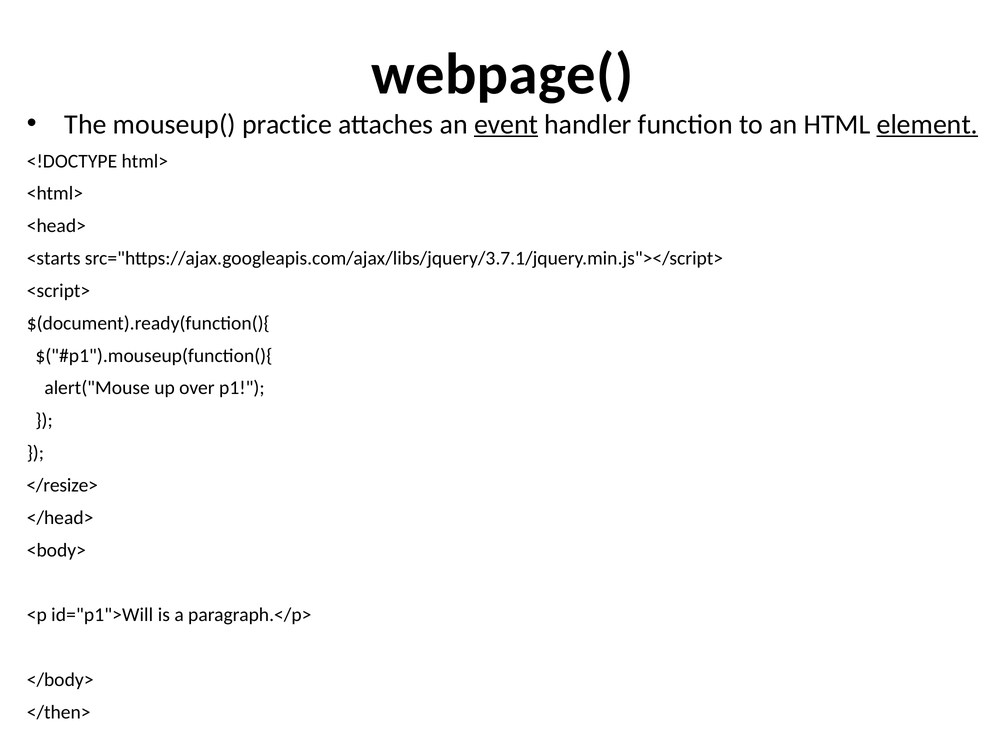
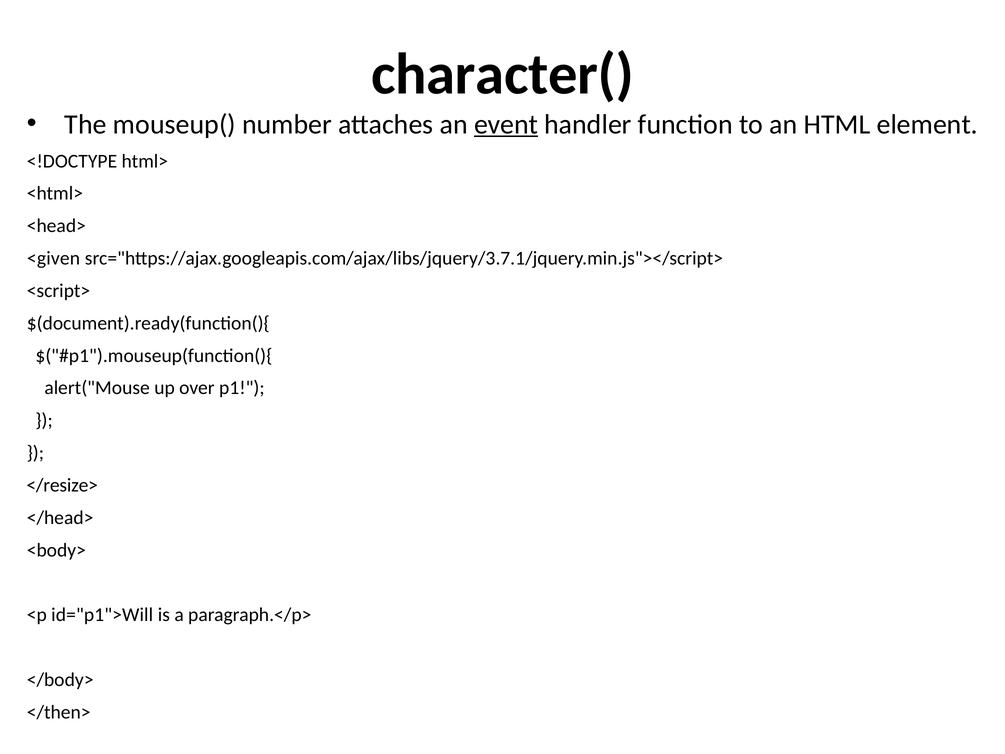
webpage(: webpage( -> character( (503, 74)
practice: practice -> number (287, 124)
element underline: present -> none (927, 124)
<starts: <starts -> <given (54, 258)
